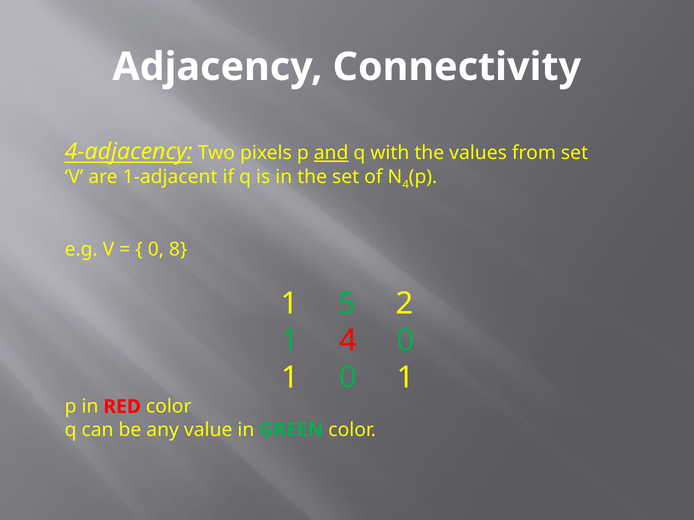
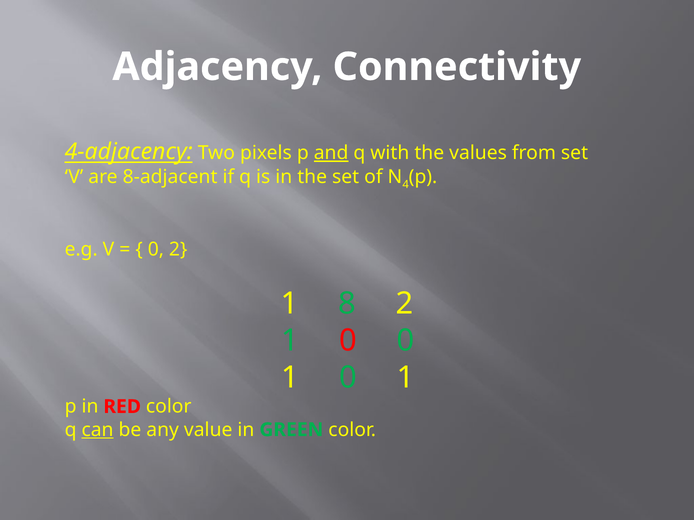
1-adjacent: 1-adjacent -> 8-adjacent (170, 177)
0 8: 8 -> 2 (178, 250)
5: 5 -> 8 (347, 304)
4: 4 -> 0 (348, 341)
can underline: none -> present (98, 430)
